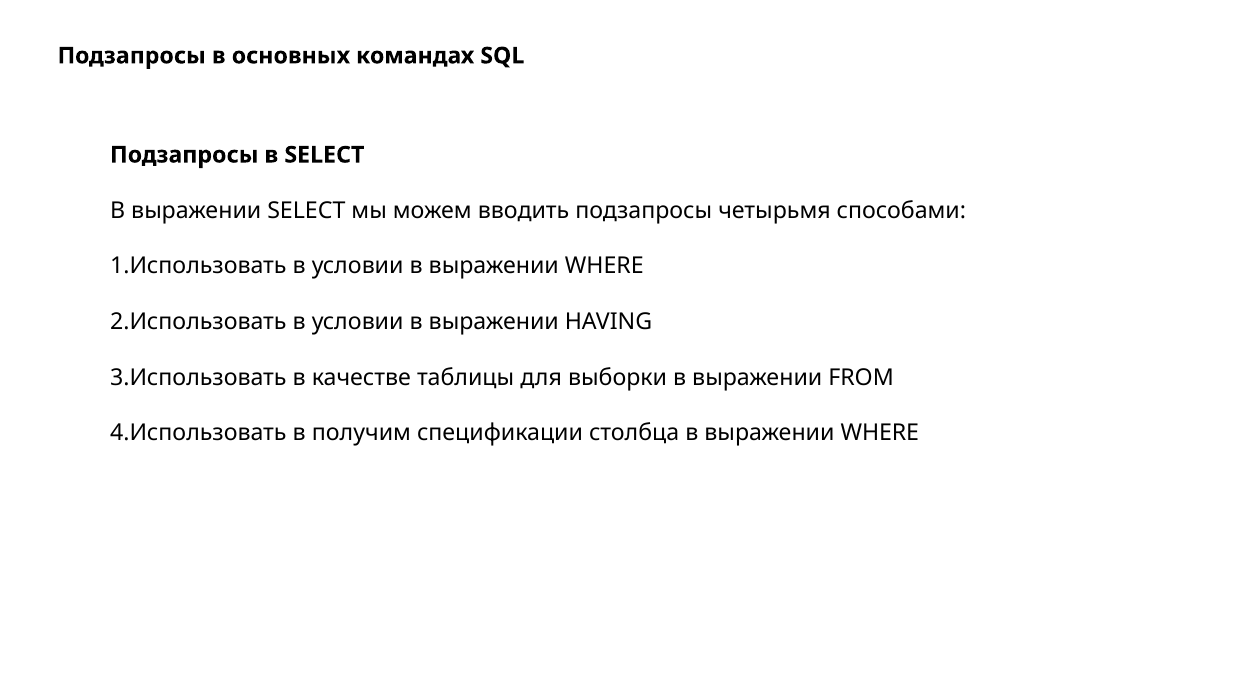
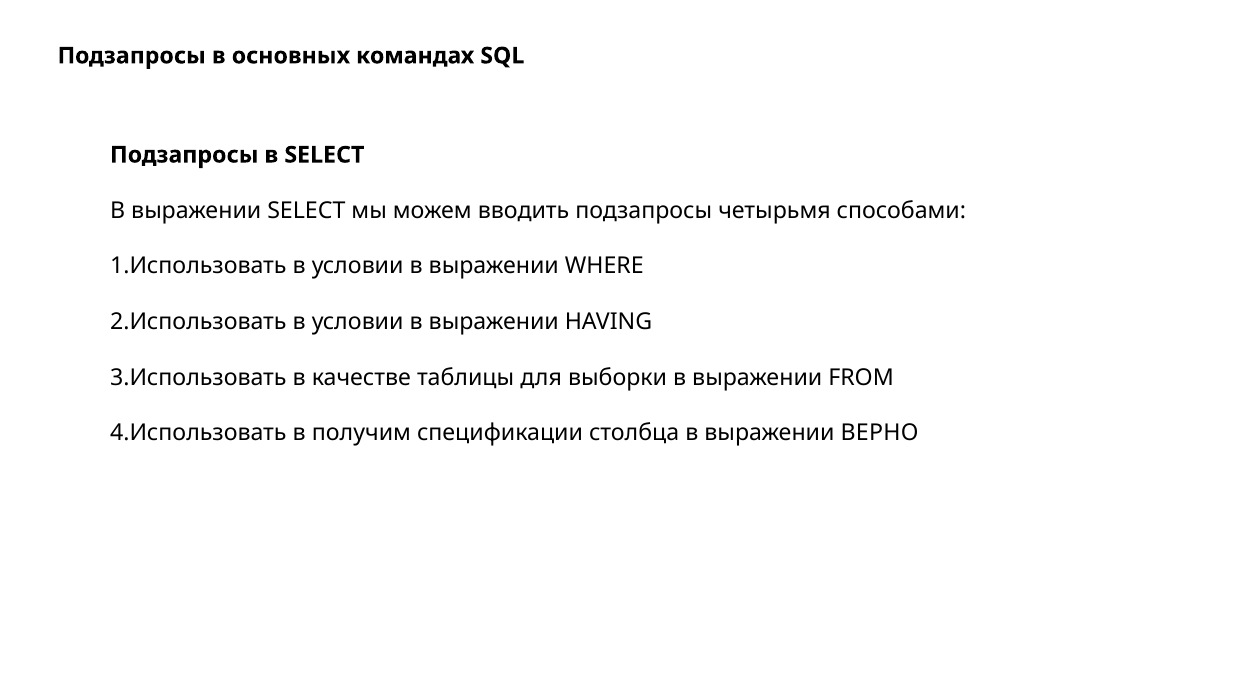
столбца в выражении WHERE: WHERE -> ВЕРНО (880, 433)
